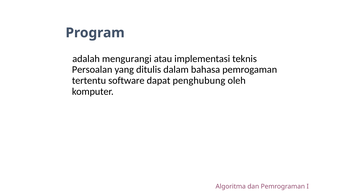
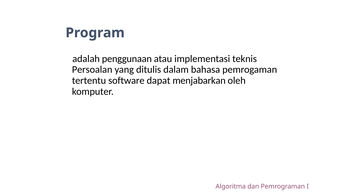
mengurangi: mengurangi -> penggunaan (127, 59)
penghubung: penghubung -> menjabarkan (199, 81)
